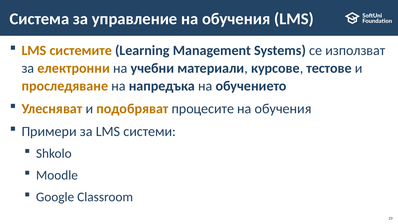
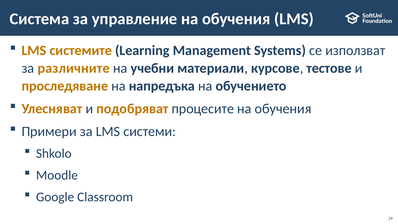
електронни: електронни -> различните (74, 68)
